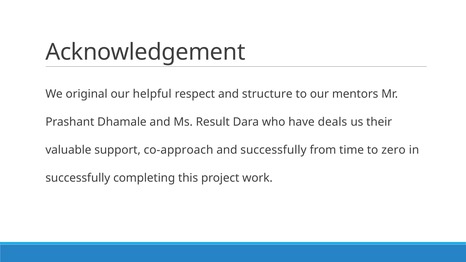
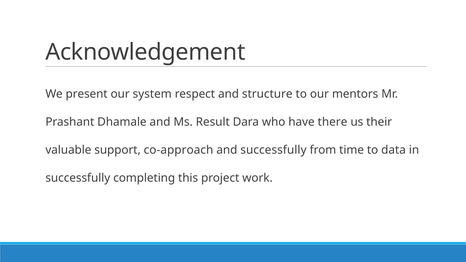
original: original -> present (87, 94)
helpful: helpful -> system (152, 94)
deals: deals -> there (333, 122)
zero: zero -> data (394, 150)
